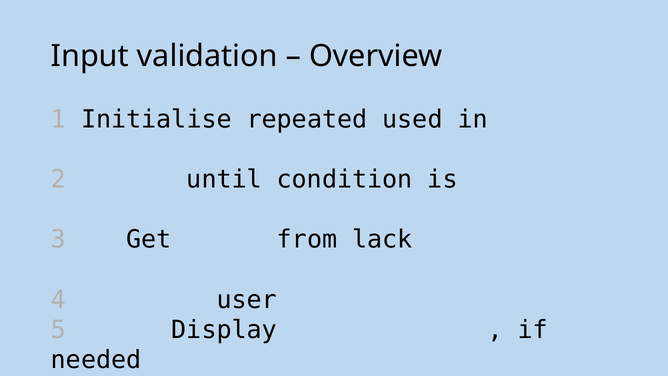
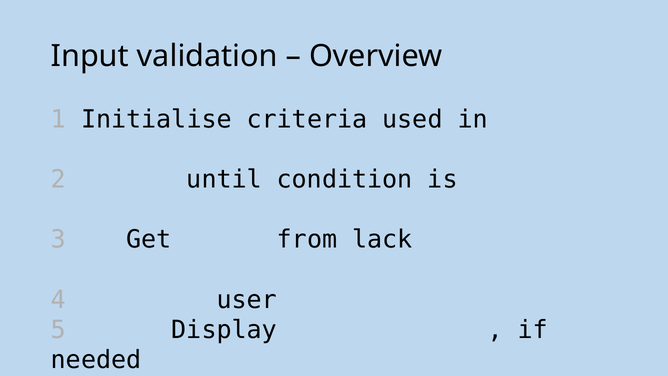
repeated: repeated -> criteria (307, 119)
